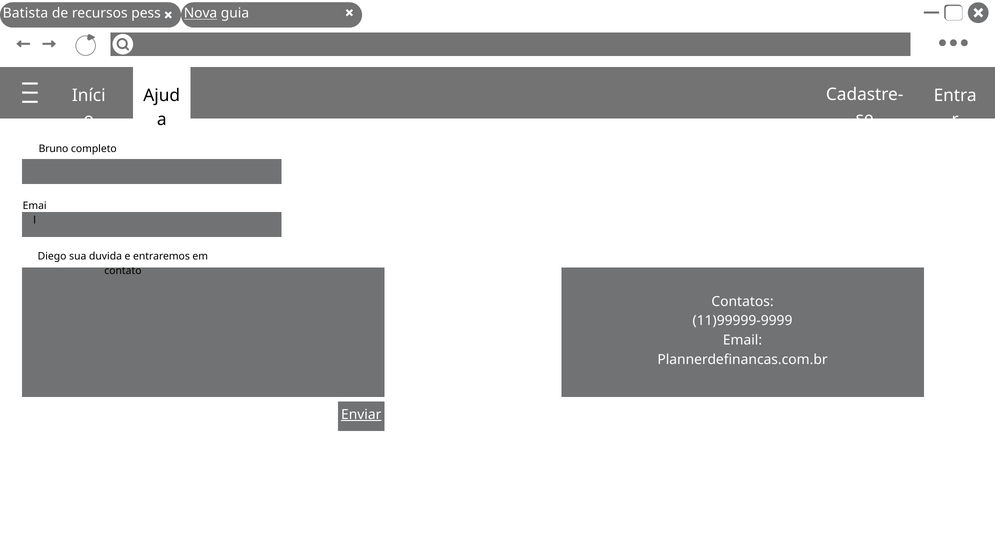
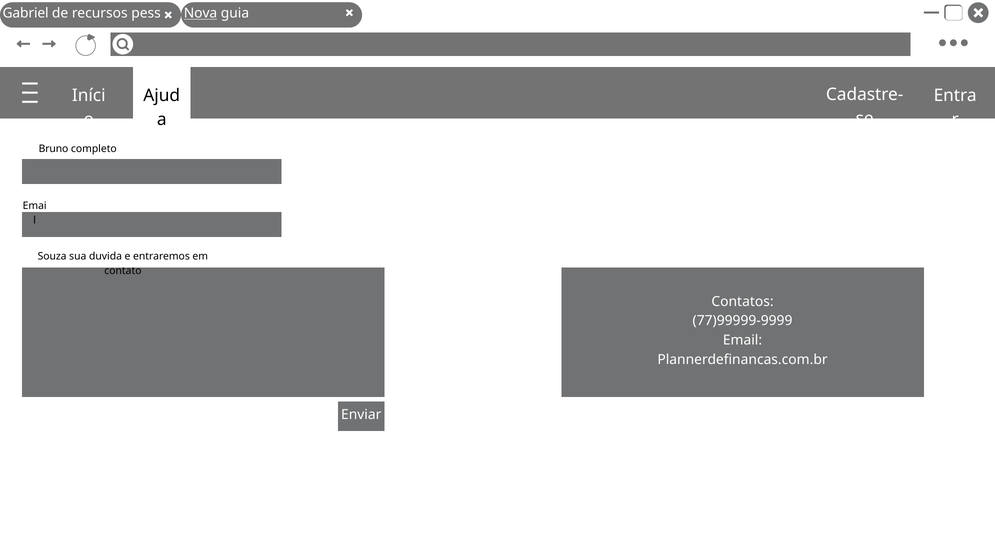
Batista: Batista -> Gabriel (26, 13)
Diego: Diego -> Souza (52, 256)
11)99999-9999: 11)99999-9999 -> 77)99999-9999 (743, 321)
Enviar underline: present -> none (361, 414)
